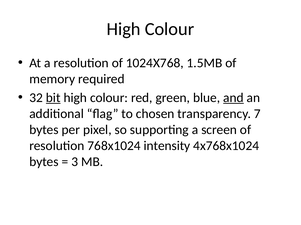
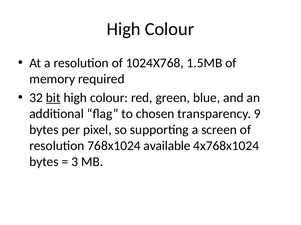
and underline: present -> none (233, 98)
7: 7 -> 9 (257, 114)
intensity: intensity -> available (167, 146)
